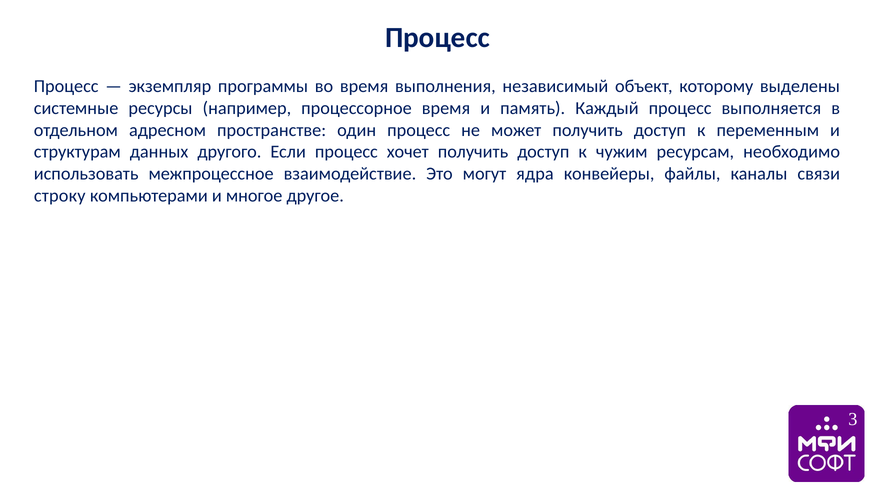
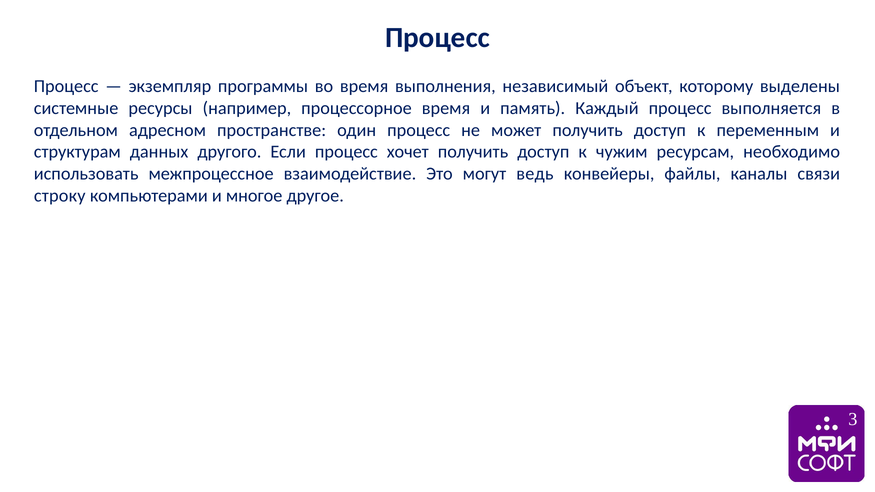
ядра: ядра -> ведь (535, 174)
